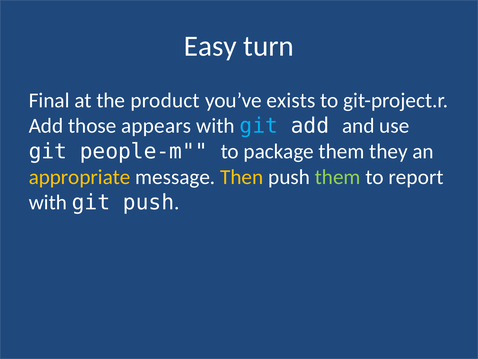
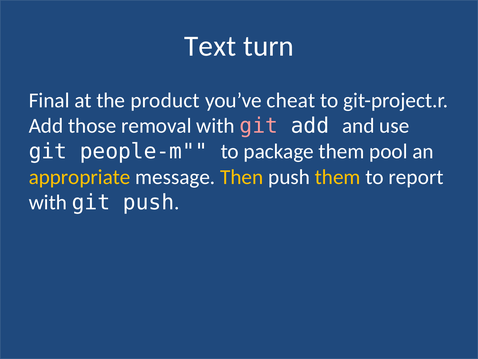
Easy: Easy -> Text (210, 46)
exists: exists -> cheat (291, 100)
appears: appears -> removal (156, 126)
git colour: light blue -> pink (259, 126)
they: they -> pool (388, 151)
them colour: light green -> yellow (338, 177)
